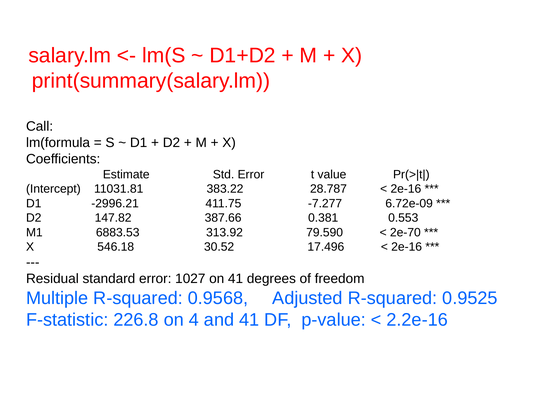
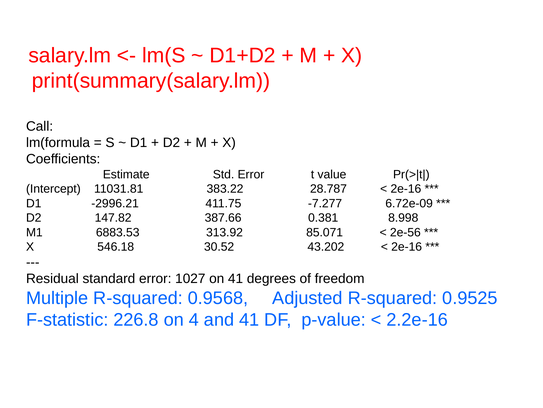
0.553: 0.553 -> 8.998 (403, 218)
79.590: 79.590 -> 85.071 (325, 232)
2e-70: 2e-70 -> 2e-56 (405, 232)
17.496: 17.496 -> 43.202 (326, 246)
